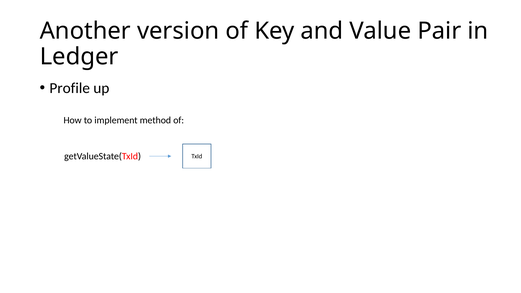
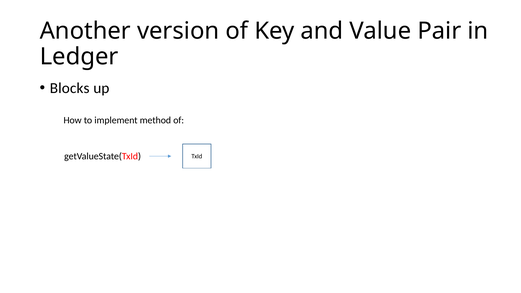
Profile: Profile -> Blocks (70, 88)
